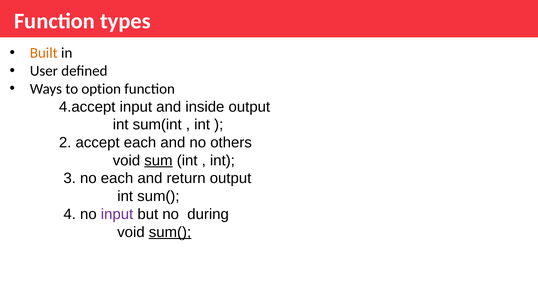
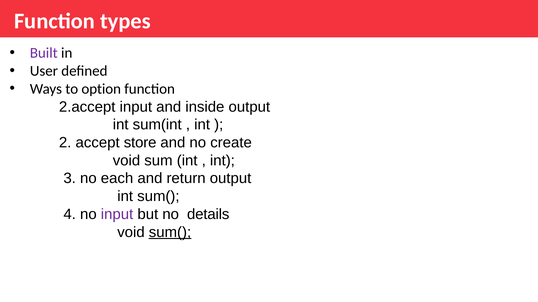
Built colour: orange -> purple (44, 53)
4.accept: 4.accept -> 2.accept (87, 107)
accept each: each -> store (140, 143)
others: others -> create (231, 143)
sum underline: present -> none (158, 161)
during: during -> details (208, 215)
